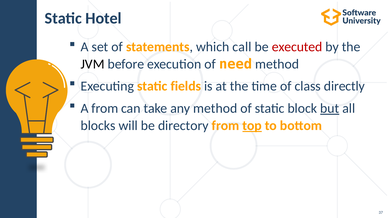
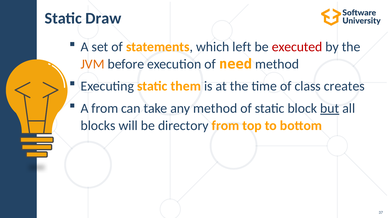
Hotel: Hotel -> Draw (103, 18)
call: call -> left (242, 47)
JVM colour: black -> orange (93, 64)
fields: fields -> them (186, 86)
directly: directly -> creates (344, 86)
top underline: present -> none (252, 126)
